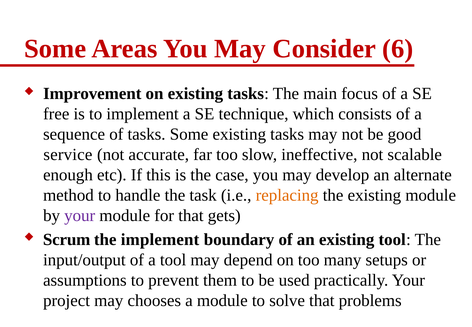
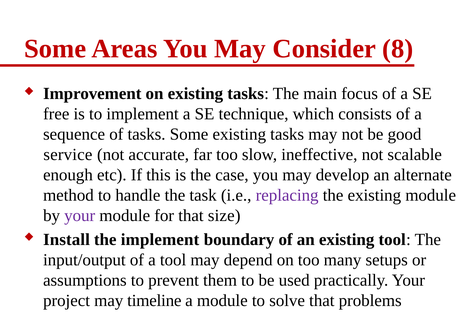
6: 6 -> 8 (398, 49)
replacing colour: orange -> purple (287, 195)
gets: gets -> size (224, 216)
Scrum: Scrum -> Install (66, 239)
chooses: chooses -> timeline (154, 300)
